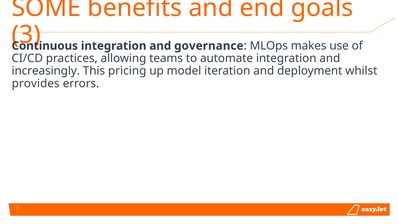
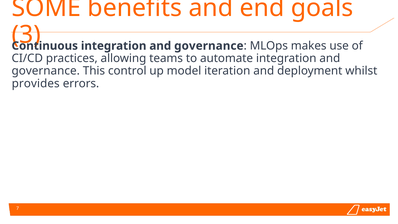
increasingly: increasingly -> governance (46, 71)
pricing: pricing -> control (127, 71)
